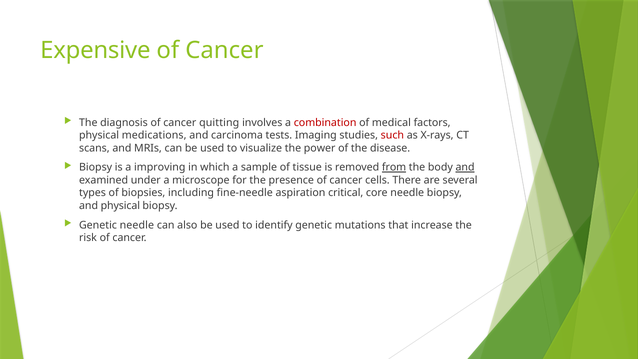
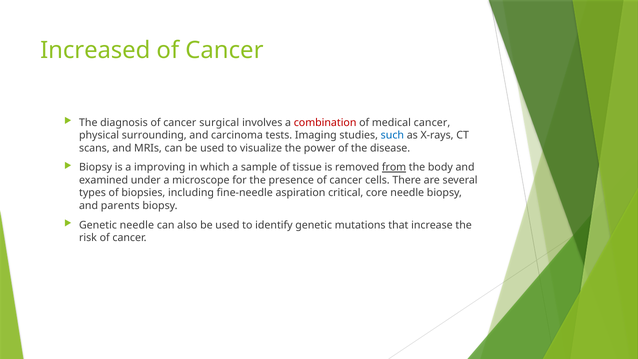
Expensive: Expensive -> Increased (95, 50)
quitting: quitting -> surgical (219, 123)
medical factors: factors -> cancer (432, 123)
medications: medications -> surrounding (154, 135)
such colour: red -> blue (392, 135)
and underline: present -> none (465, 167)
and physical: physical -> parents (120, 206)
